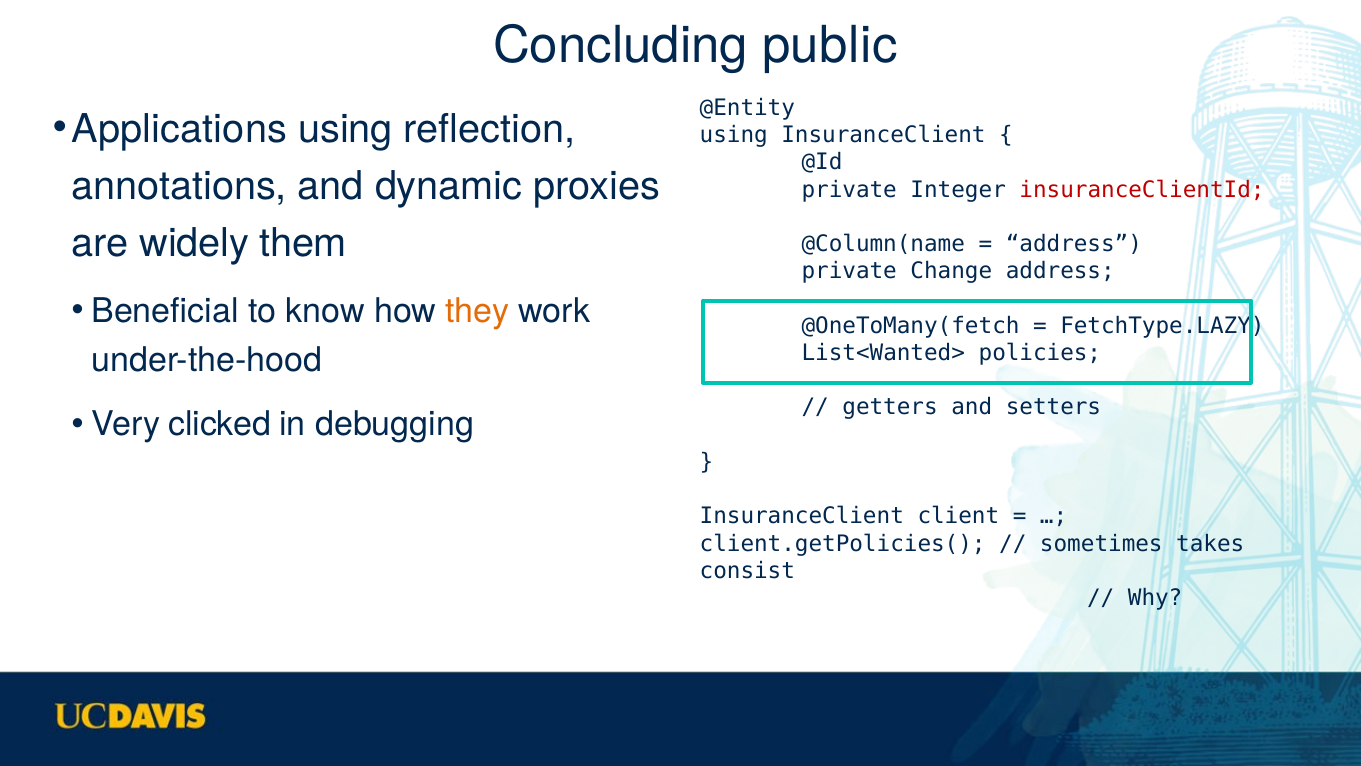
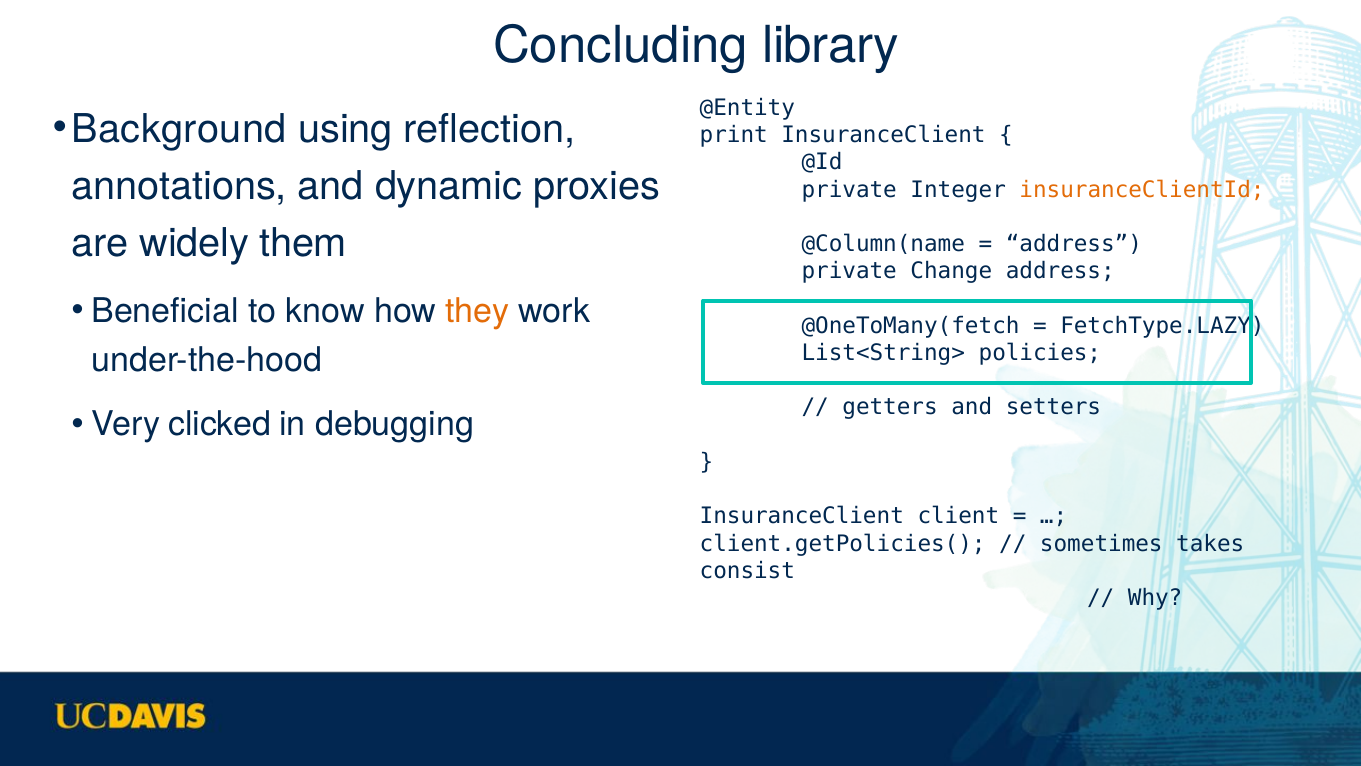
public: public -> library (830, 46)
Applications: Applications -> Background (179, 129)
using: using -> print (734, 135)
insuranceClientId colour: red -> orange (1142, 190)
List<Wanted>: List<Wanted> -> List<String> (883, 353)
